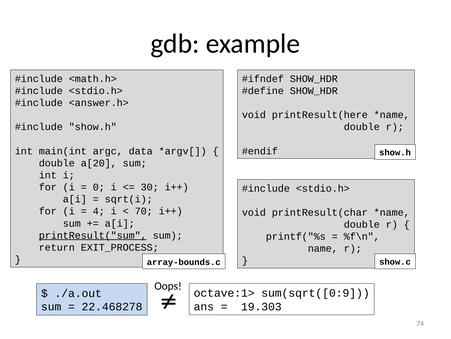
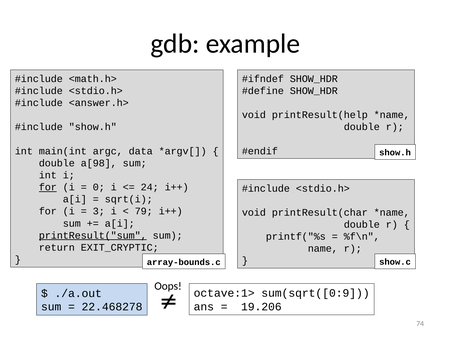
printResult(here: printResult(here -> printResult(help (320, 115)
a[20: a[20 -> a[98 (99, 163)
for underline: none -> present (48, 187)
30: 30 -> 24 (150, 187)
4: 4 -> 3 (99, 211)
70: 70 -> 79 (144, 211)
EXIT_PROCESS: EXIT_PROCESS -> EXIT_CRYPTIC (120, 247)
19.303: 19.303 -> 19.206 (261, 306)
